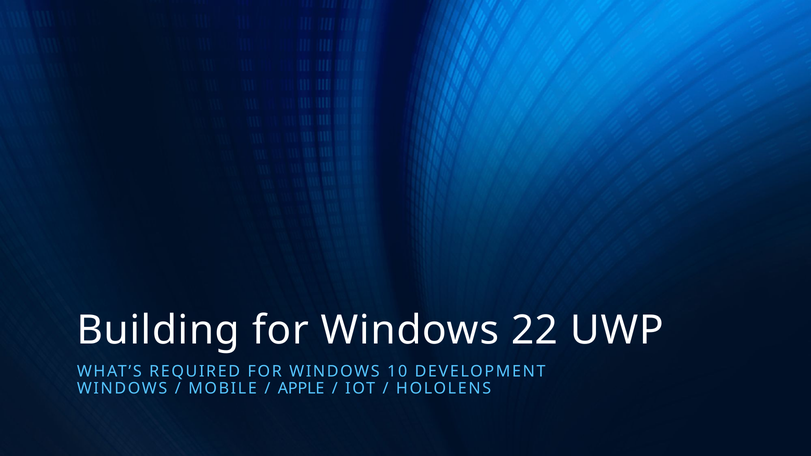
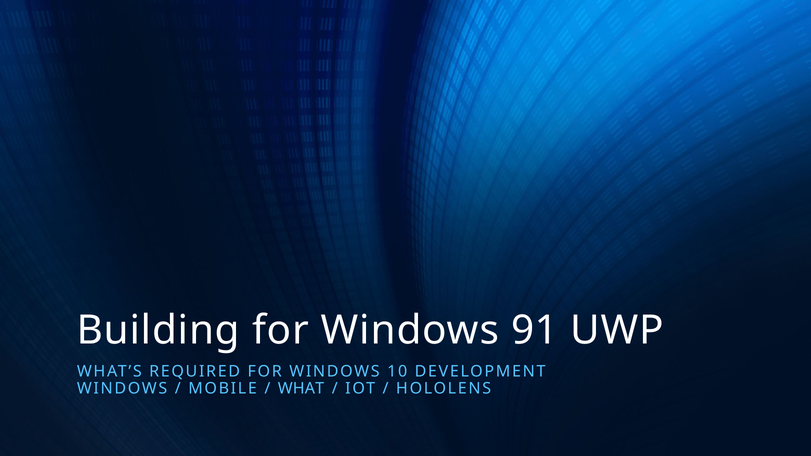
22: 22 -> 91 (535, 331)
APPLE: APPLE -> WHAT (301, 389)
